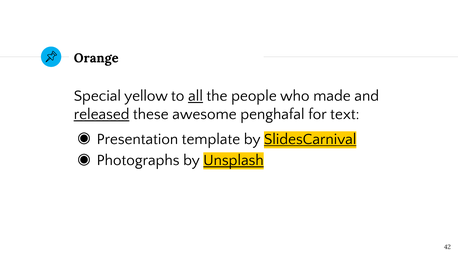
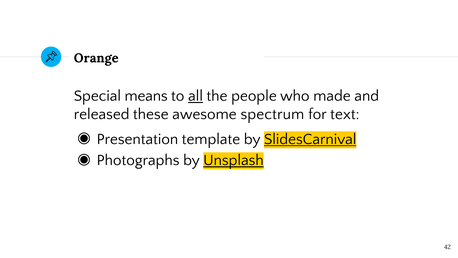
yellow: yellow -> means (146, 96)
released underline: present -> none (102, 114)
penghafal: penghafal -> spectrum (272, 114)
